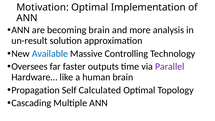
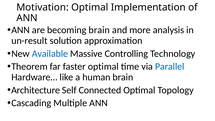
Oversees: Oversees -> Theorem (29, 67)
faster outputs: outputs -> optimal (103, 67)
Parallel colour: purple -> blue (170, 67)
Propagation: Propagation -> Architecture (36, 90)
Calculated: Calculated -> Connected (100, 90)
